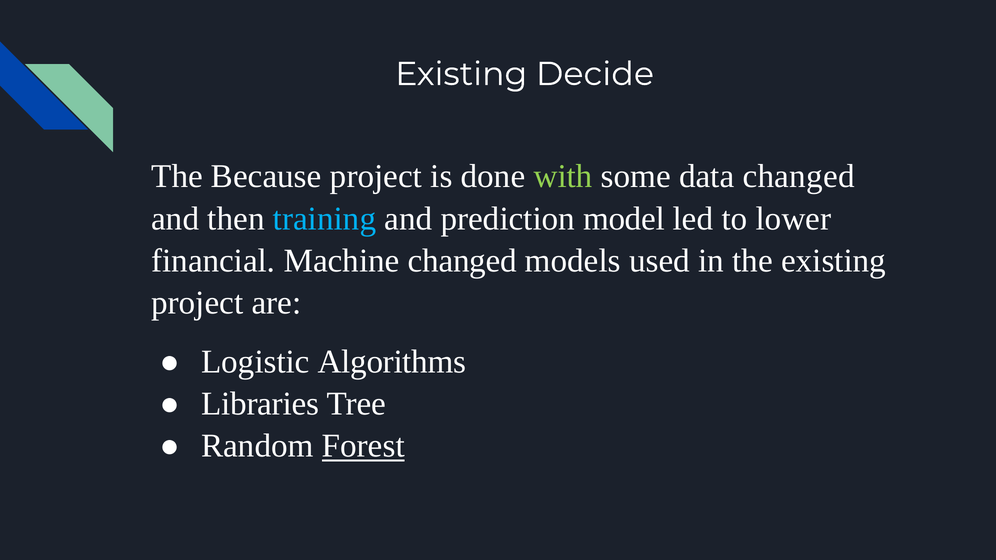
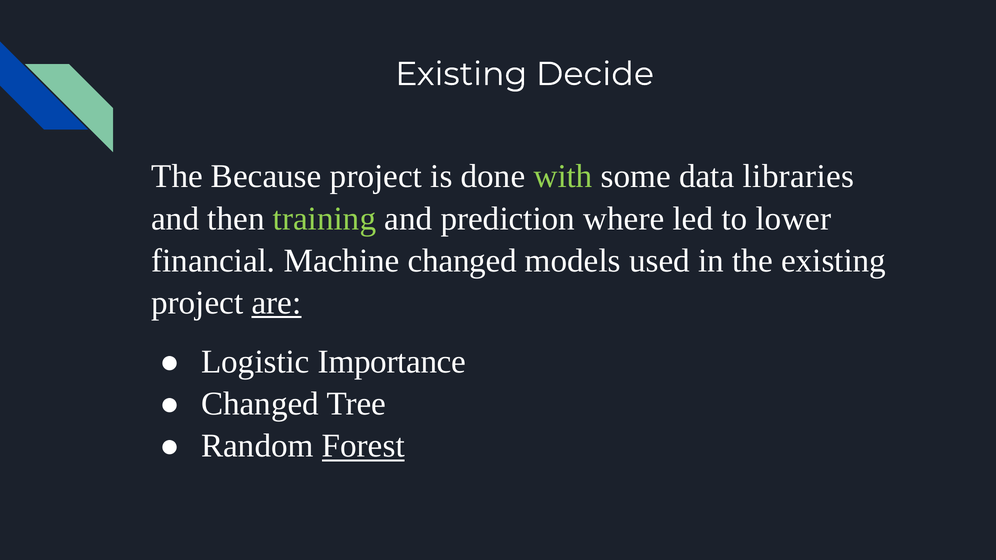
data changed: changed -> libraries (799, 177)
training colour: light blue -> light green (325, 219)
model: model -> where (624, 219)
are underline: none -> present (277, 303)
Algorithms: Algorithms -> Importance (392, 362)
Libraries: Libraries -> Changed (260, 404)
